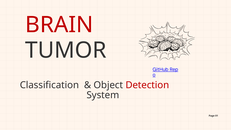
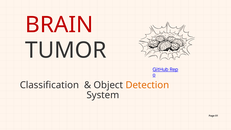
Detection colour: red -> orange (147, 85)
